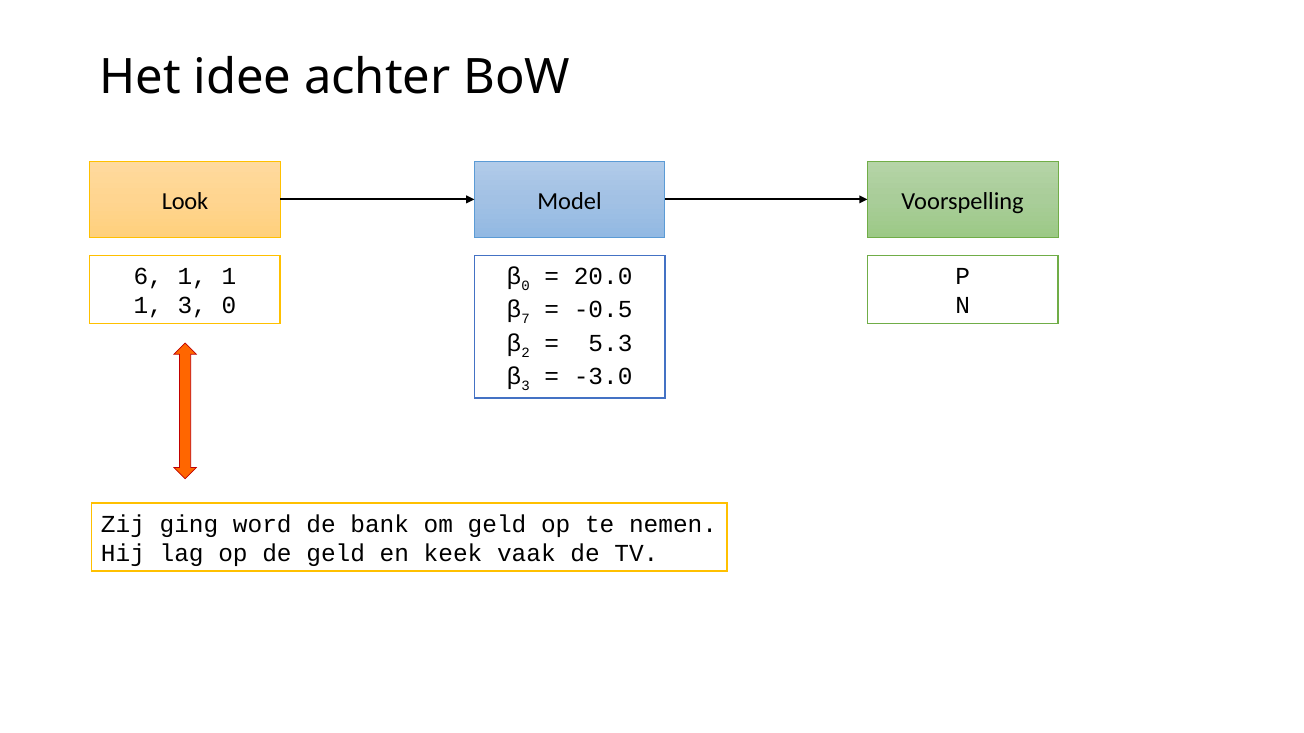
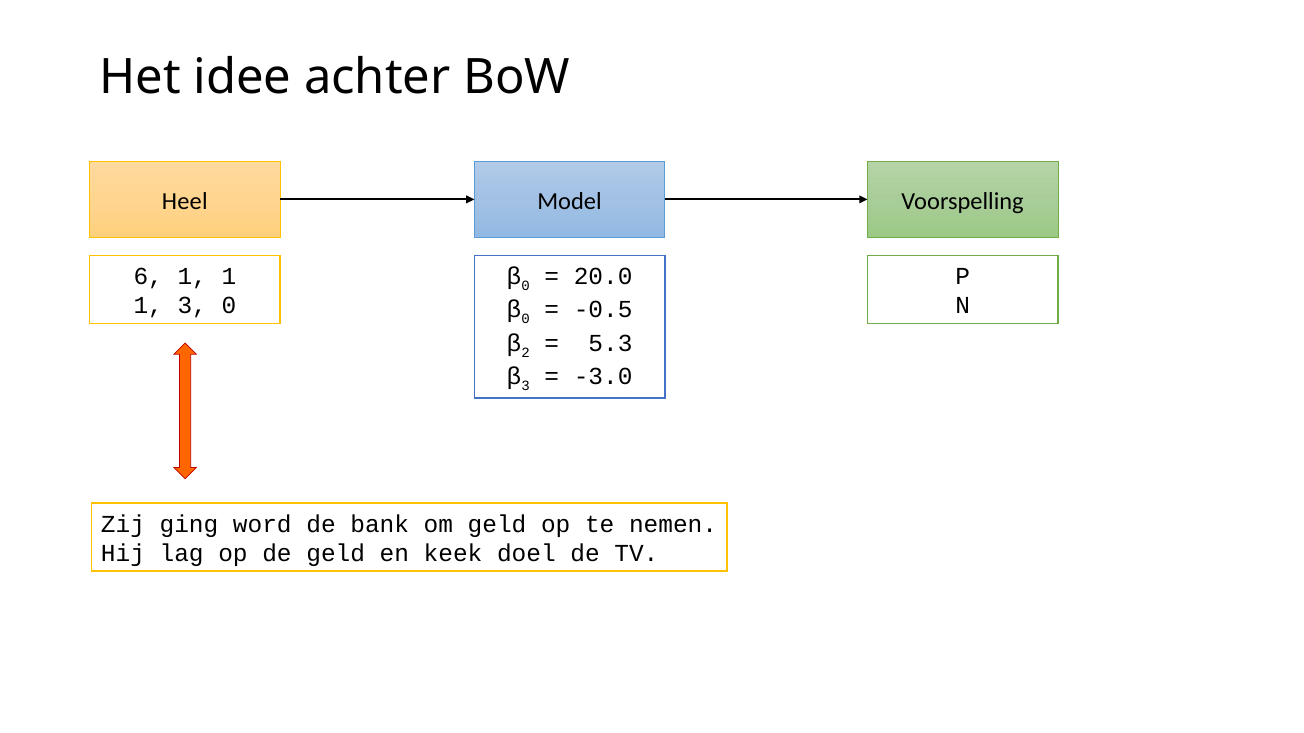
Look: Look -> Heel (185, 201)
7: 7 -> 0 (526, 319)
vaak: vaak -> doel (526, 554)
